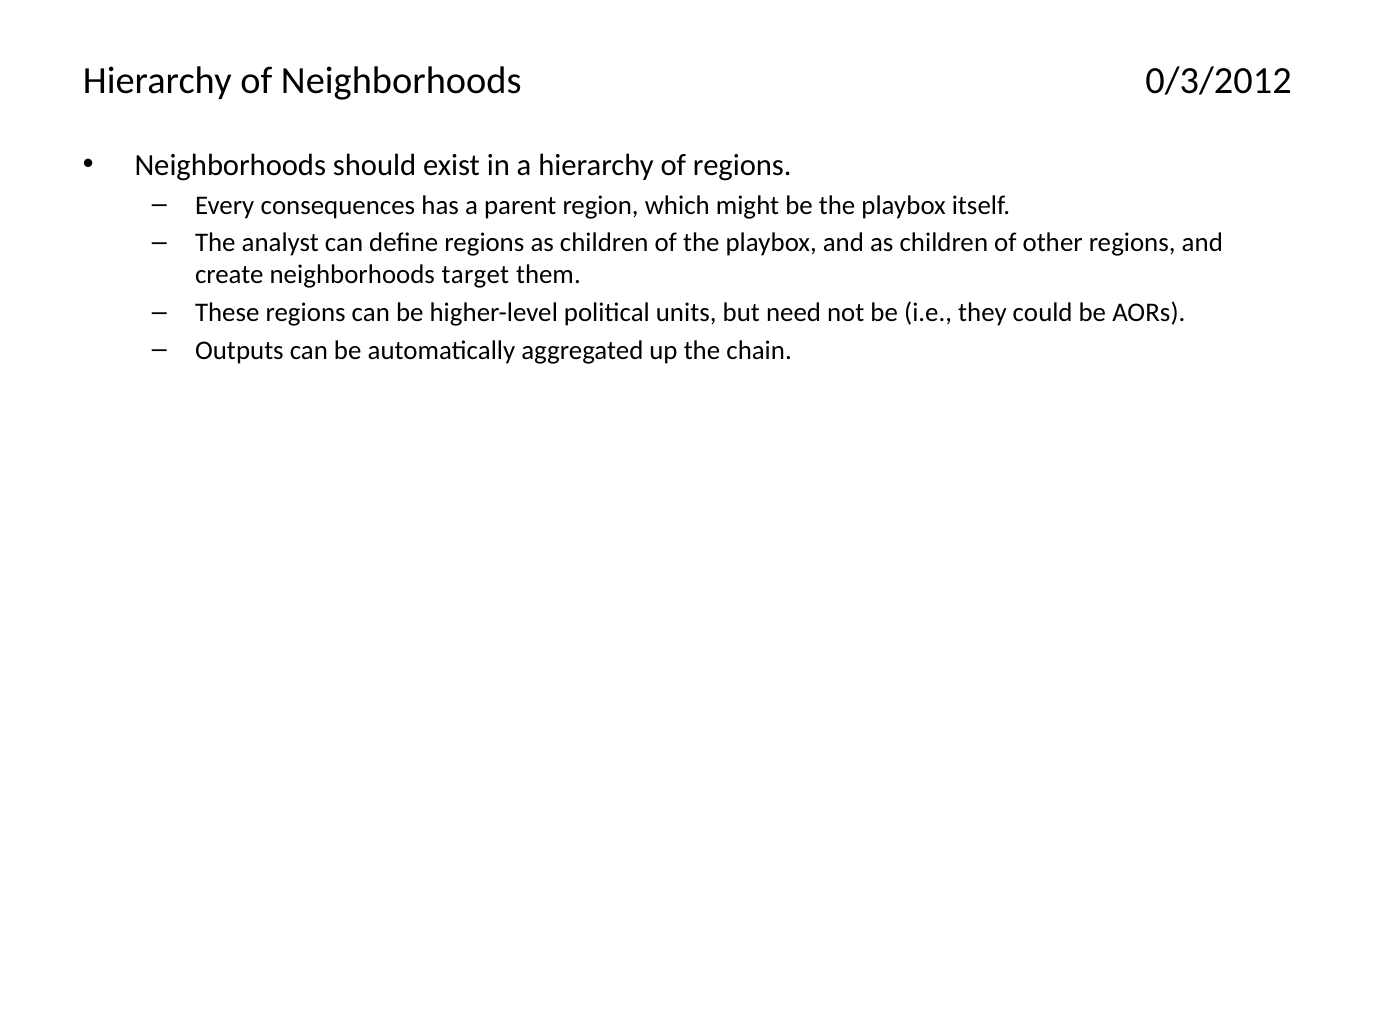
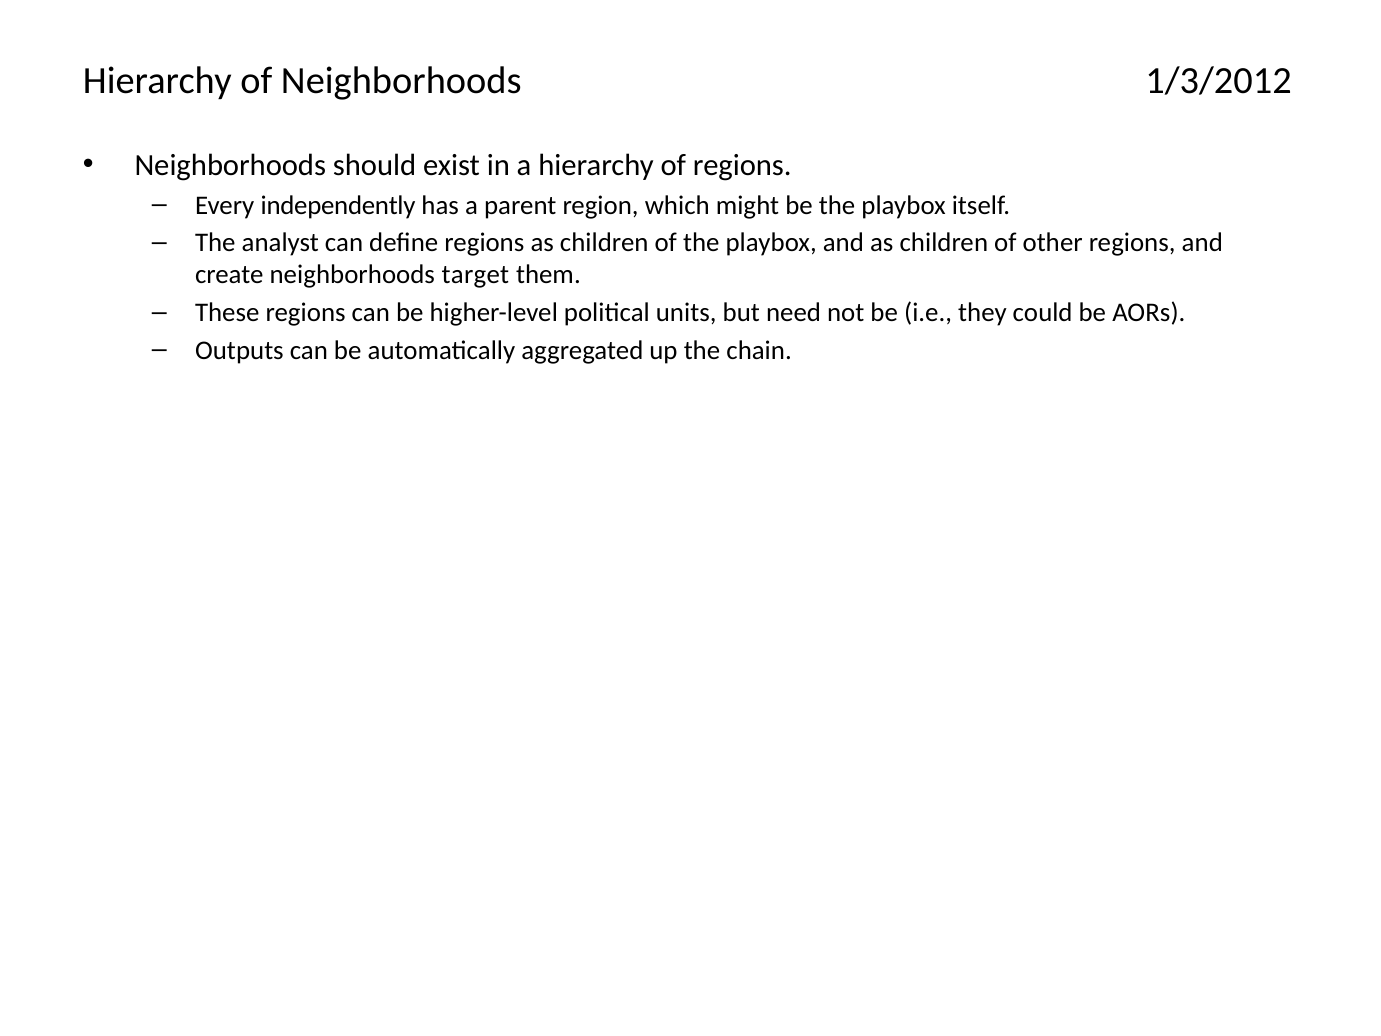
0/3/2012: 0/3/2012 -> 1/3/2012 (1219, 81)
consequences: consequences -> independently (338, 205)
